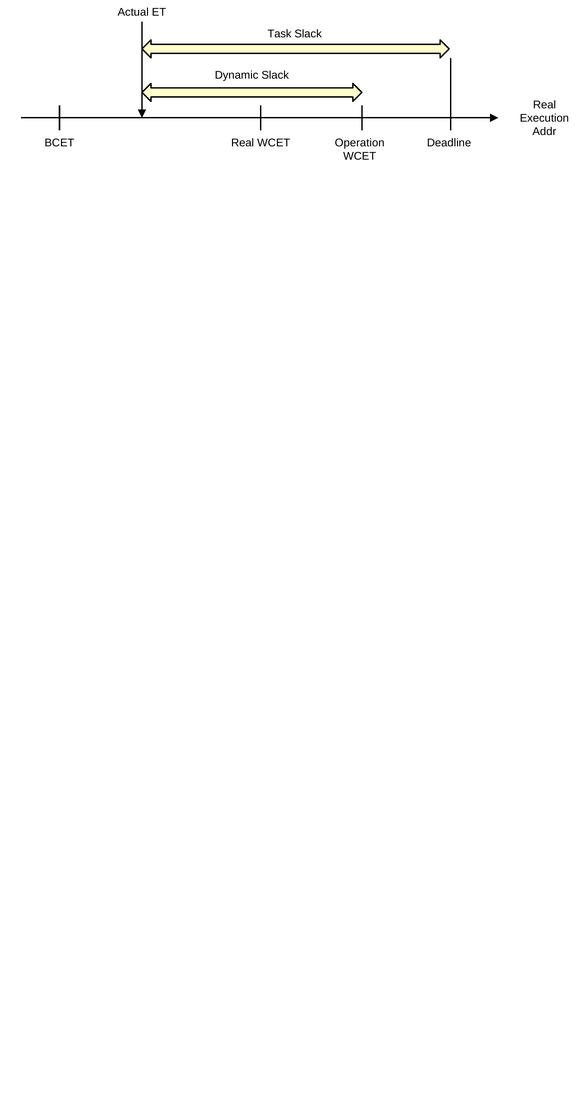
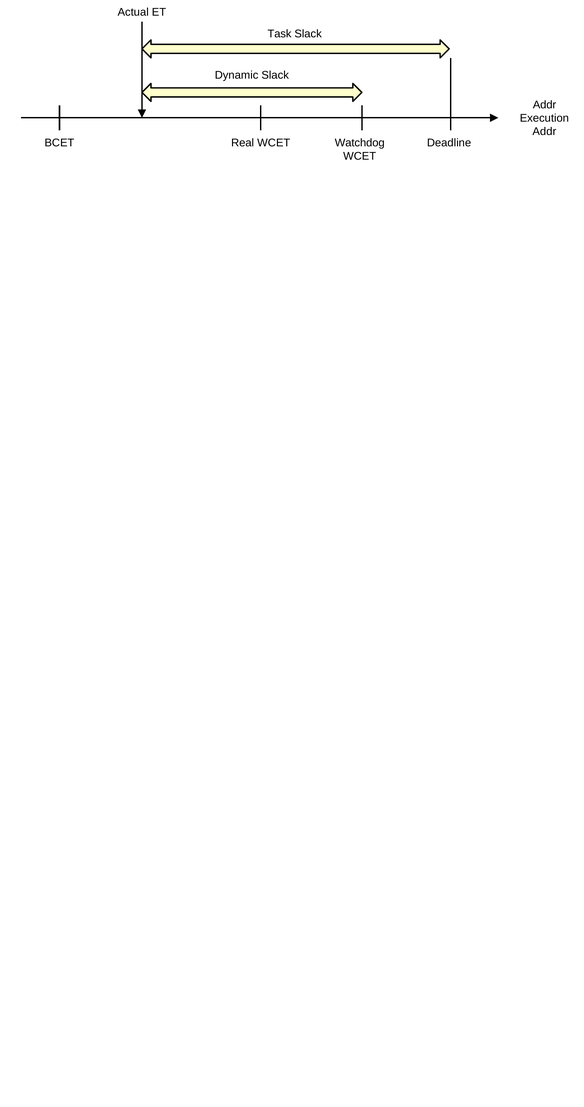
Real: Real -> Addr (545, 105)
Operation: Operation -> Watchdog (360, 143)
